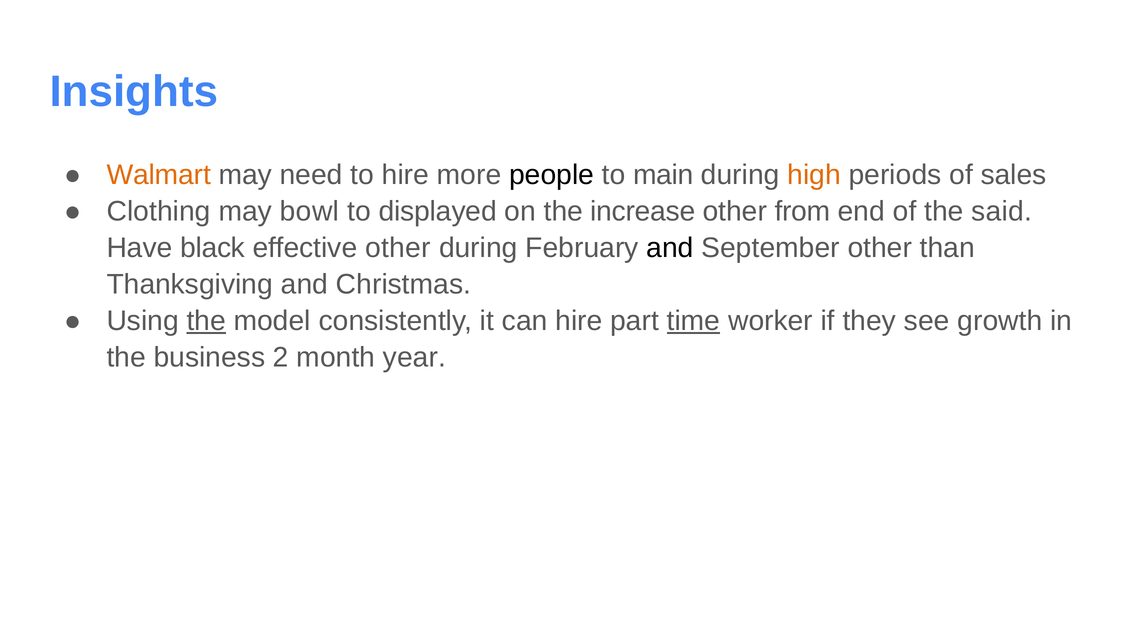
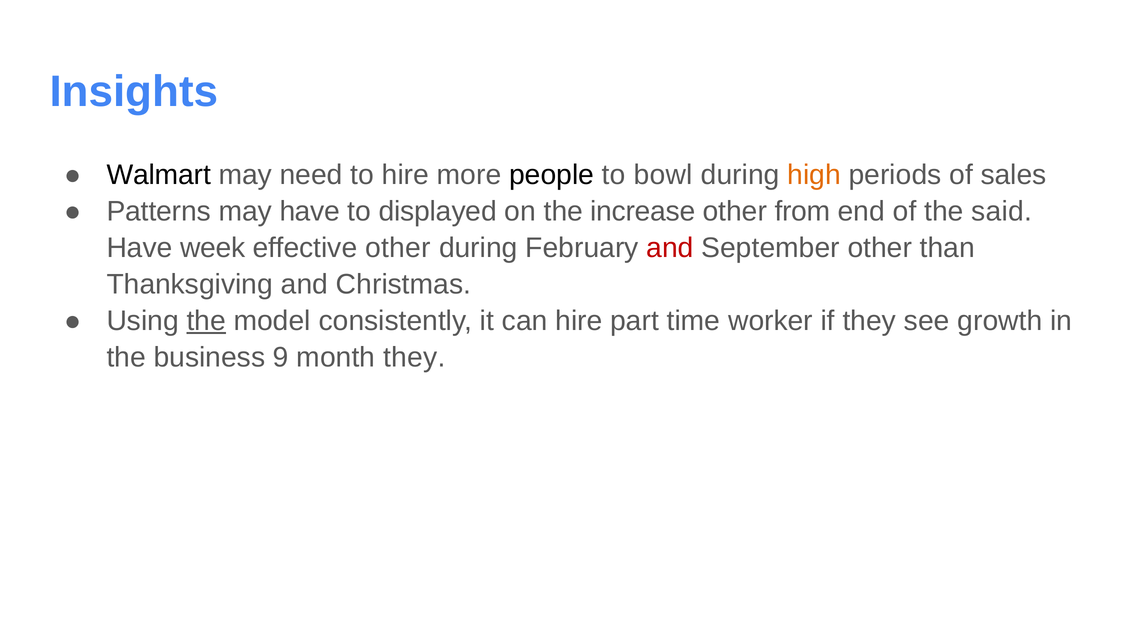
Walmart colour: orange -> black (159, 175)
main: main -> bowl (663, 175)
Clothing: Clothing -> Patterns (159, 211)
may bowl: bowl -> have (310, 211)
black: black -> week (213, 248)
and colour: black -> red (670, 248)
time underline: present -> none (694, 321)
2: 2 -> 9 (281, 357)
month year: year -> they (414, 357)
